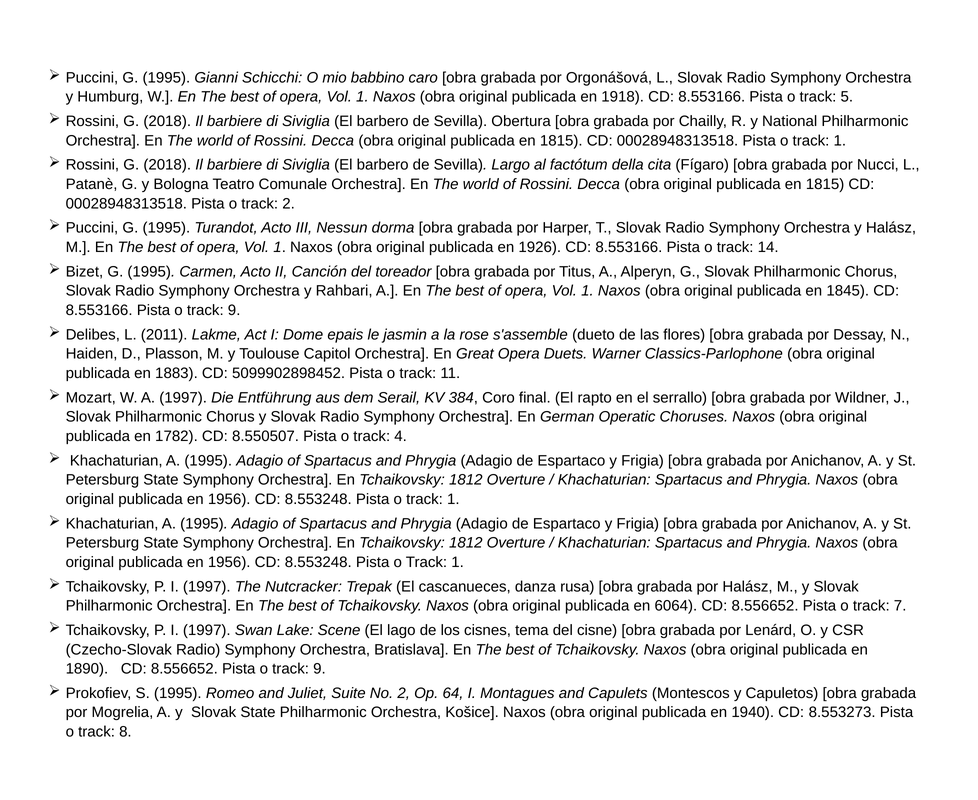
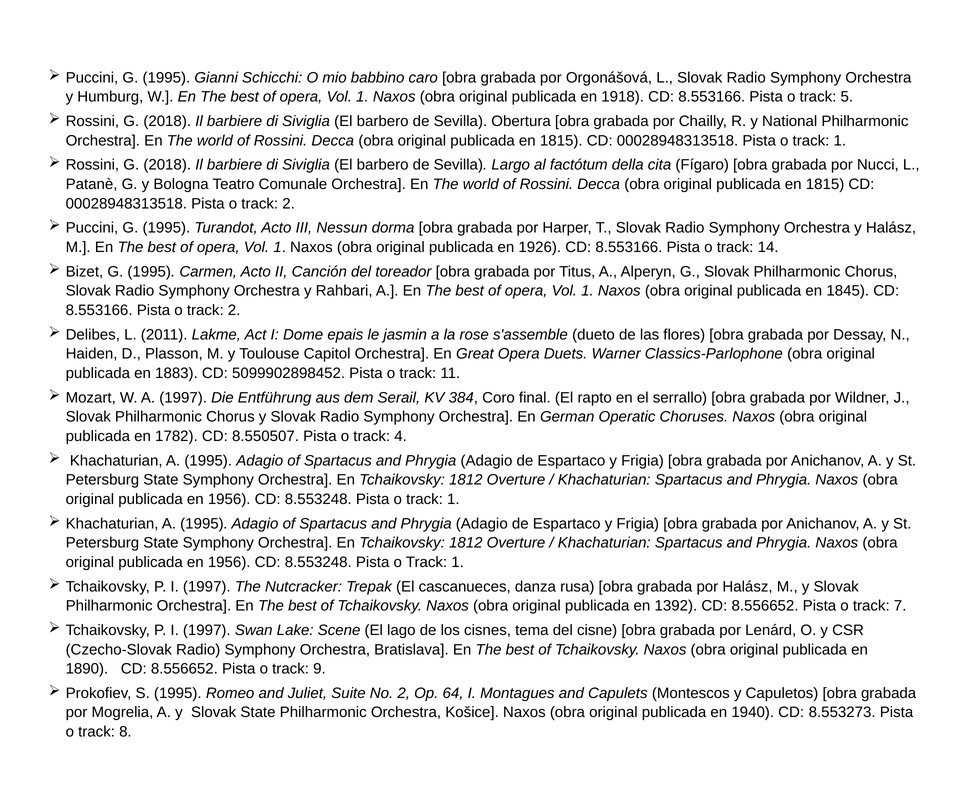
9: 9 -> 2 (234, 310)
6064: 6064 -> 1392 (676, 606)
